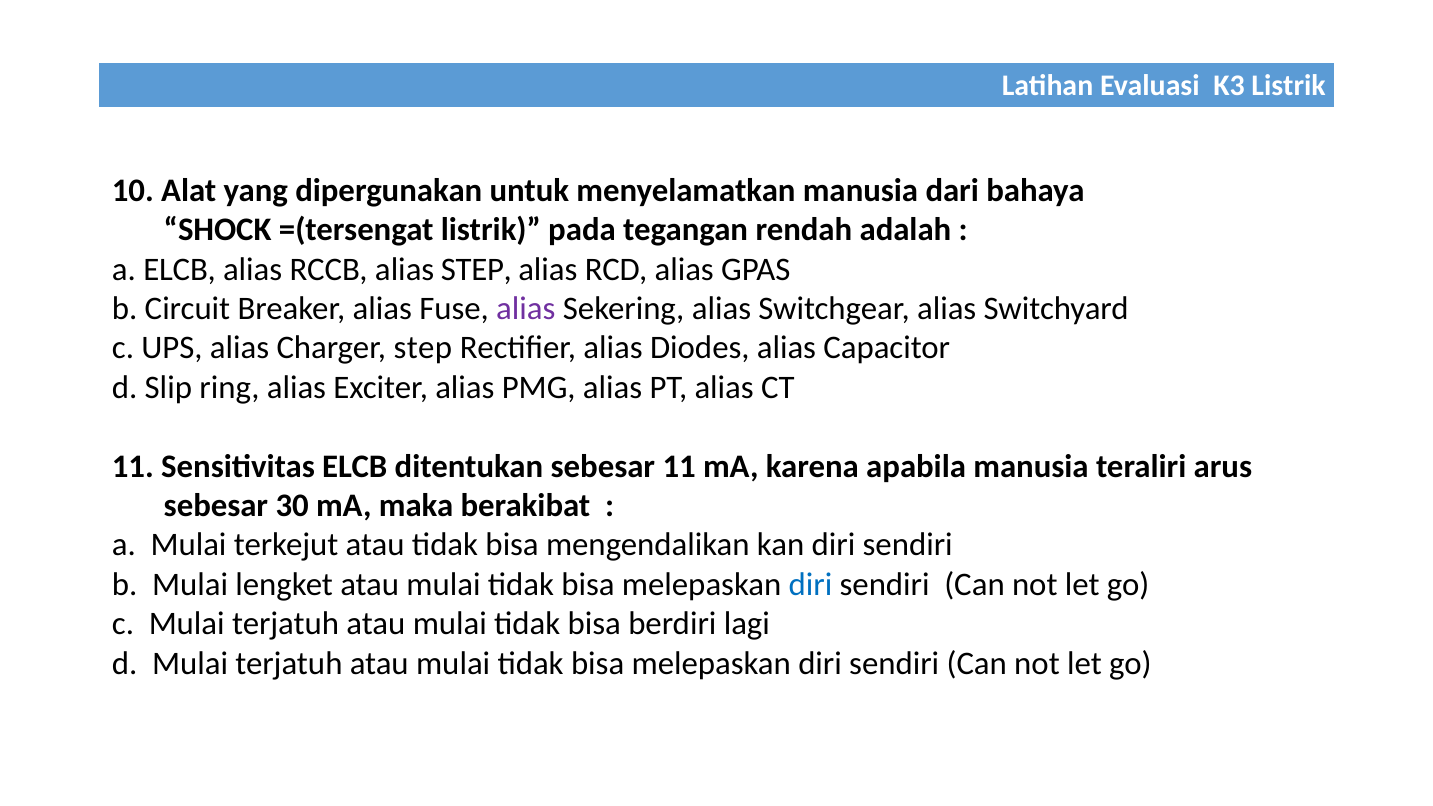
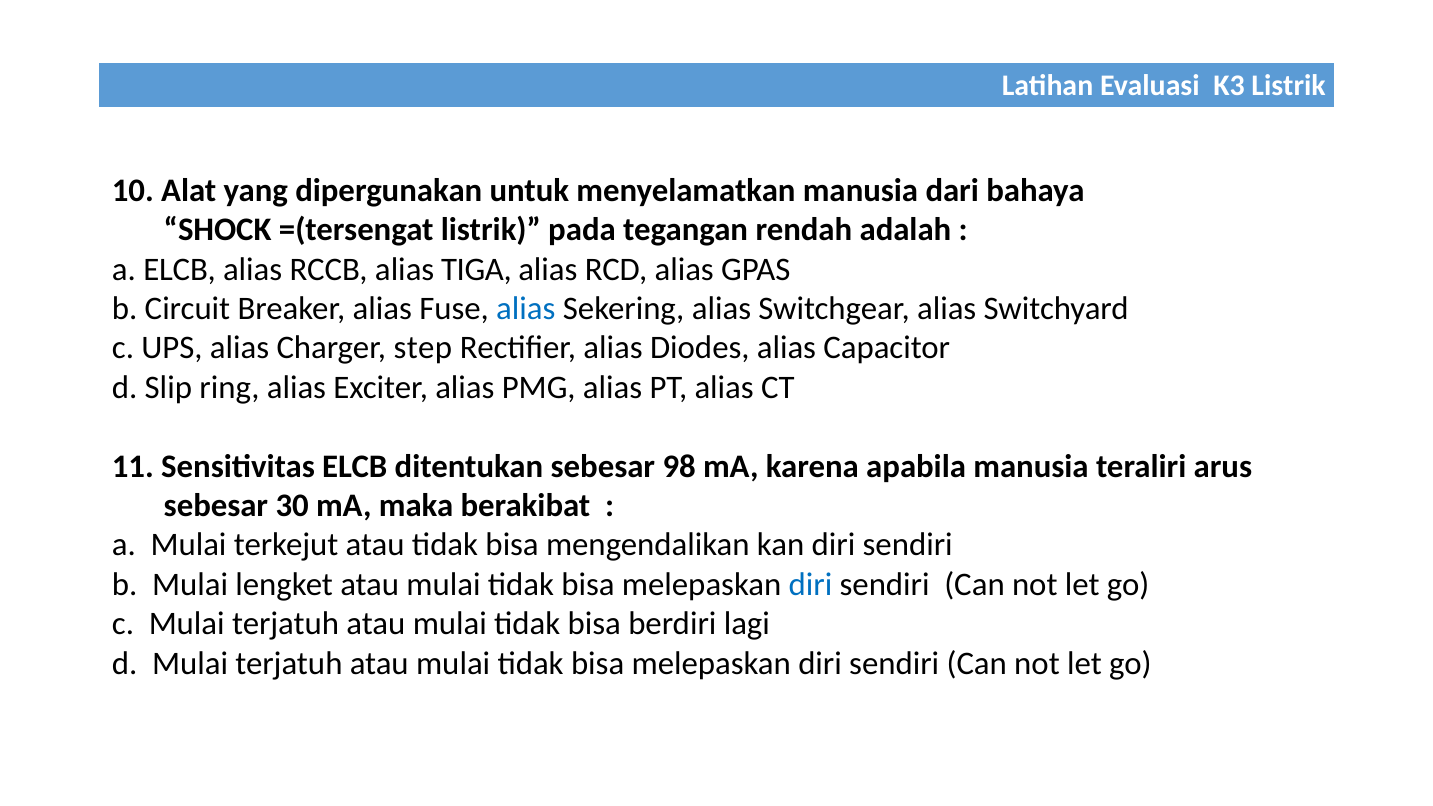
alias STEP: STEP -> TIGA (476, 269)
alias colour: purple -> blue (526, 309)
sebesar 11: 11 -> 98 (679, 466)
